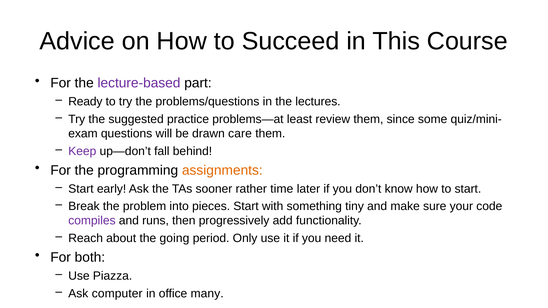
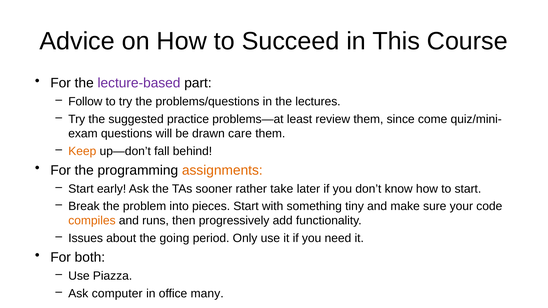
Ready: Ready -> Follow (85, 102)
some: some -> come (433, 119)
Keep colour: purple -> orange (82, 151)
time: time -> take (282, 189)
compiles colour: purple -> orange (92, 221)
Reach: Reach -> Issues (86, 238)
